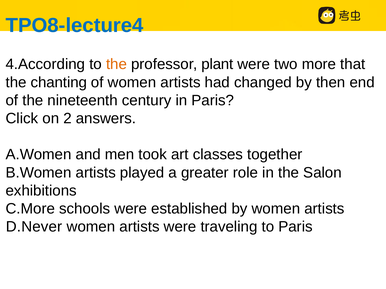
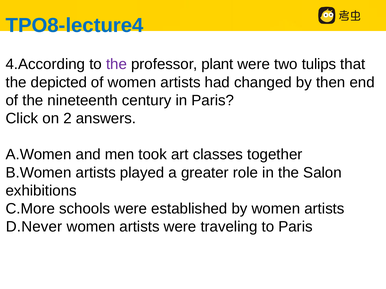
the colour: orange -> purple (116, 64)
more: more -> tulips (319, 64)
chanting: chanting -> depicted (59, 82)
